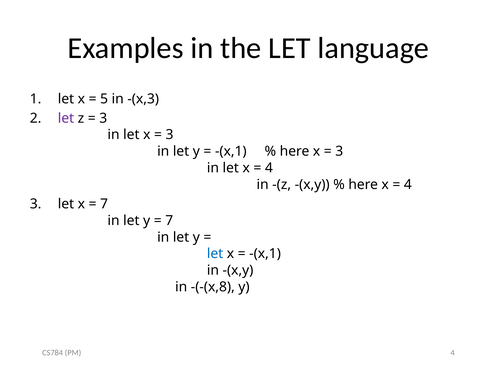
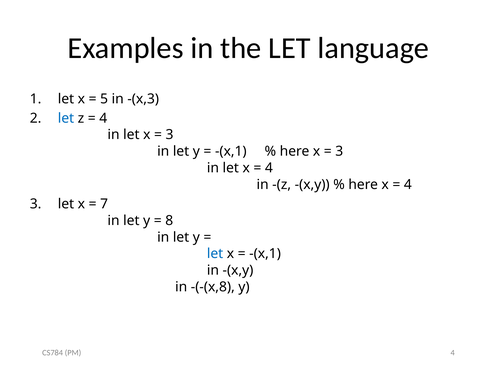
let colour: purple -> blue (66, 118)
3: 3 -> 4 (103, 118)
7: 7 -> 8 (169, 220)
